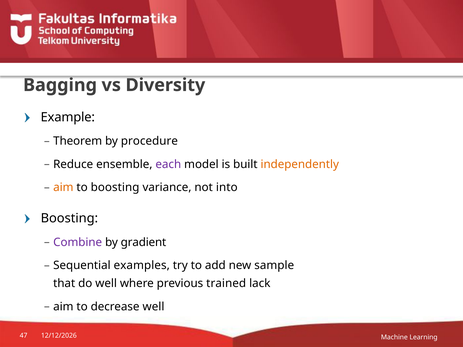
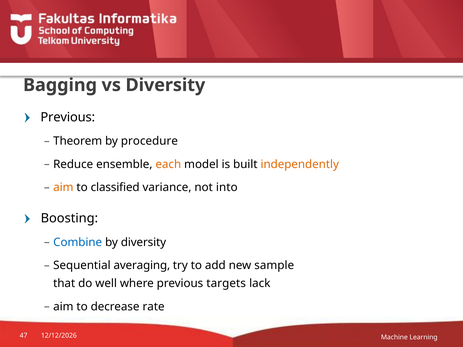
Example: Example -> Previous (68, 117)
each colour: purple -> orange (168, 164)
to boosting: boosting -> classified (115, 188)
Combine colour: purple -> blue (78, 242)
by gradient: gradient -> diversity (143, 242)
examples: examples -> averaging (142, 266)
trained: trained -> targets (226, 284)
decrease well: well -> rate (154, 307)
